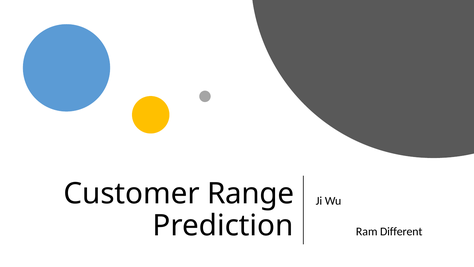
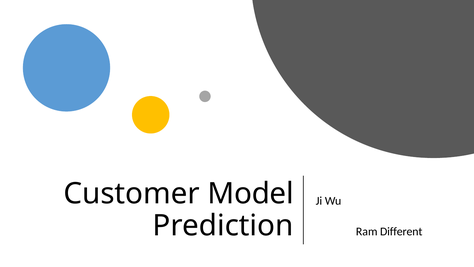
Range: Range -> Model (251, 194)
